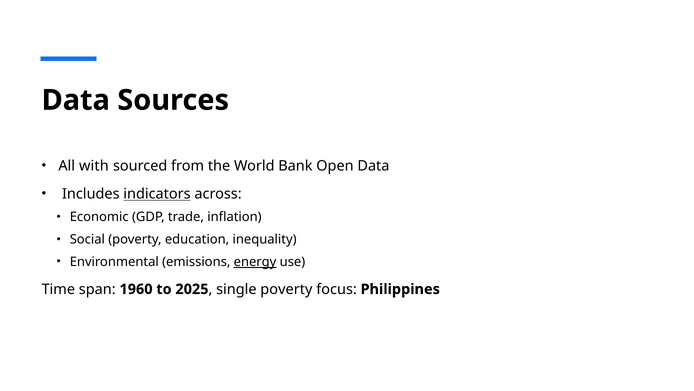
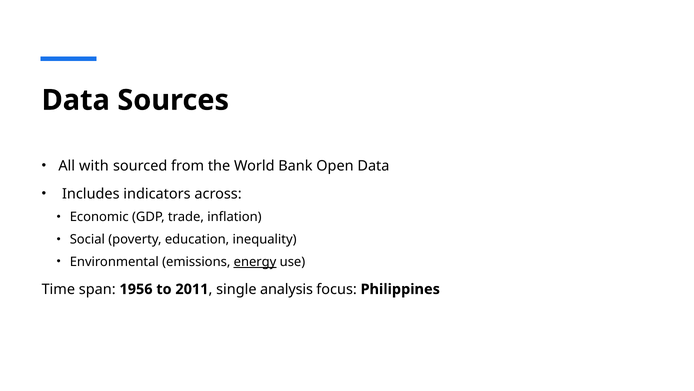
indicators underline: present -> none (157, 194)
1960: 1960 -> 1956 (136, 289)
2025: 2025 -> 2011 (192, 289)
single poverty: poverty -> analysis (287, 289)
